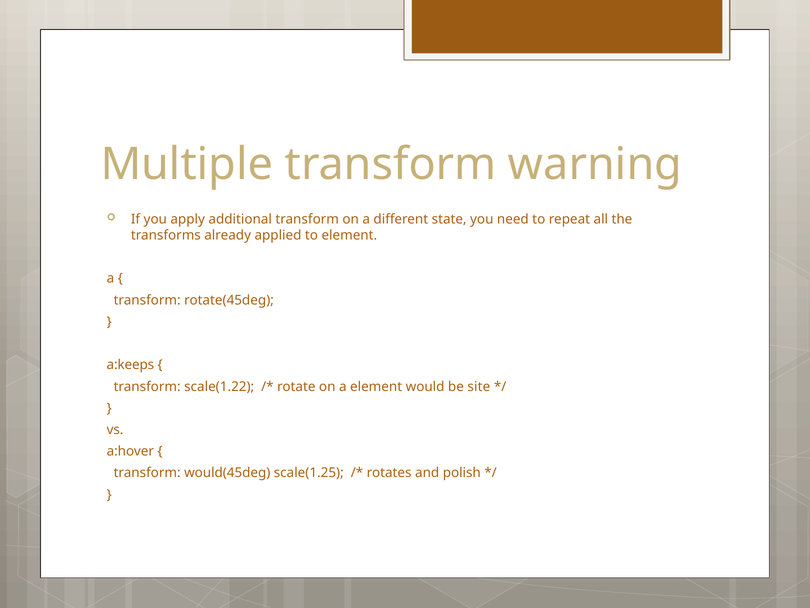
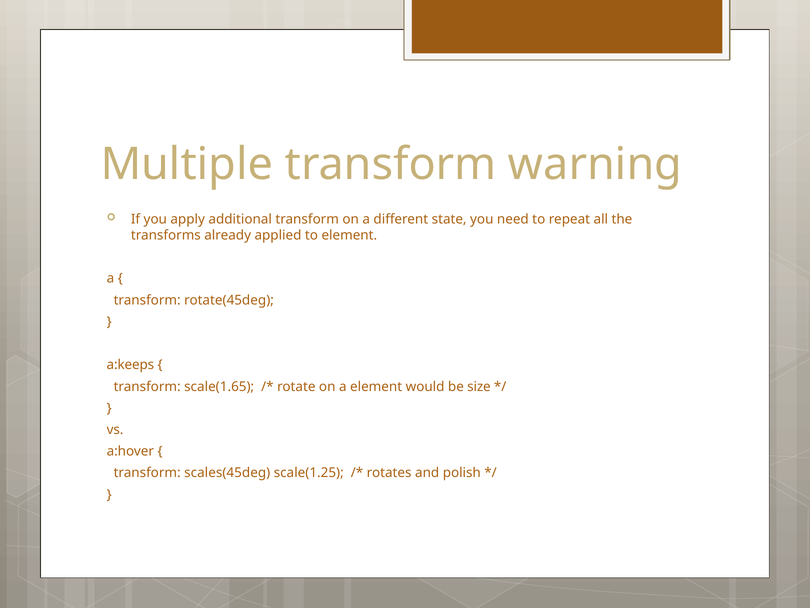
scale(1.22: scale(1.22 -> scale(1.65 (219, 386)
site: site -> size (479, 386)
would(45deg: would(45deg -> scales(45deg (227, 473)
